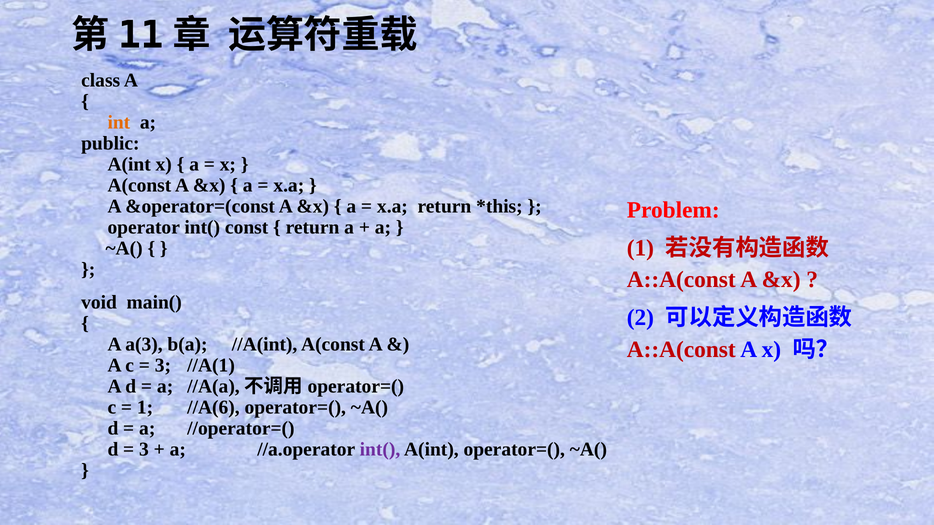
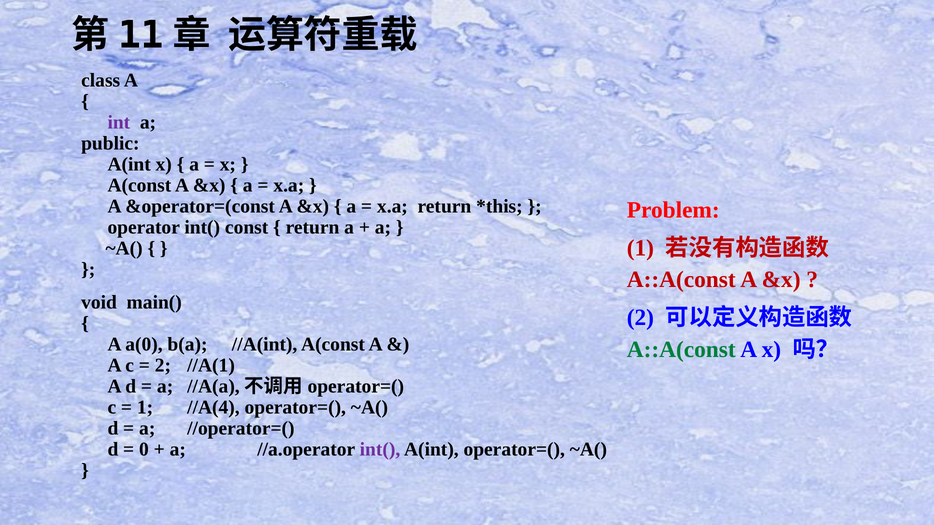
int colour: orange -> purple (119, 123)
a(3: a(3 -> a(0 (144, 344)
A::A(const colour: red -> green (681, 350)
3: 3 -> 2 (163, 365)
//A(6: //A(6 -> //A(4 (213, 407)
3: 3 -> 0 (144, 449)
